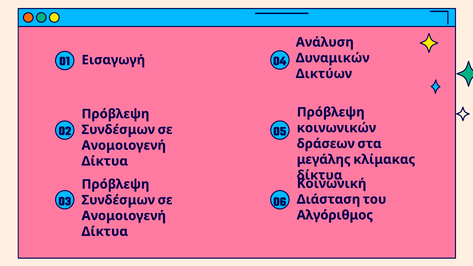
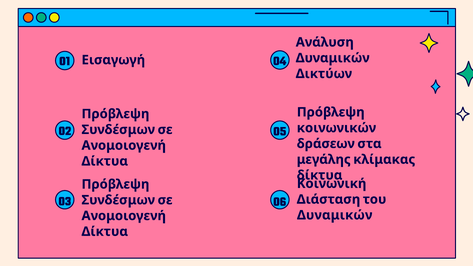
Αλγόριθμος: Αλγόριθμος -> Δυναμικών (335, 215)
